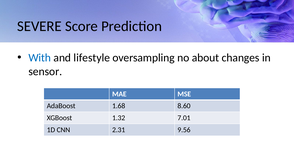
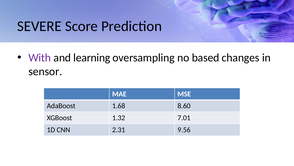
With colour: blue -> purple (40, 57)
lifestyle: lifestyle -> learning (92, 57)
about: about -> based (206, 57)
